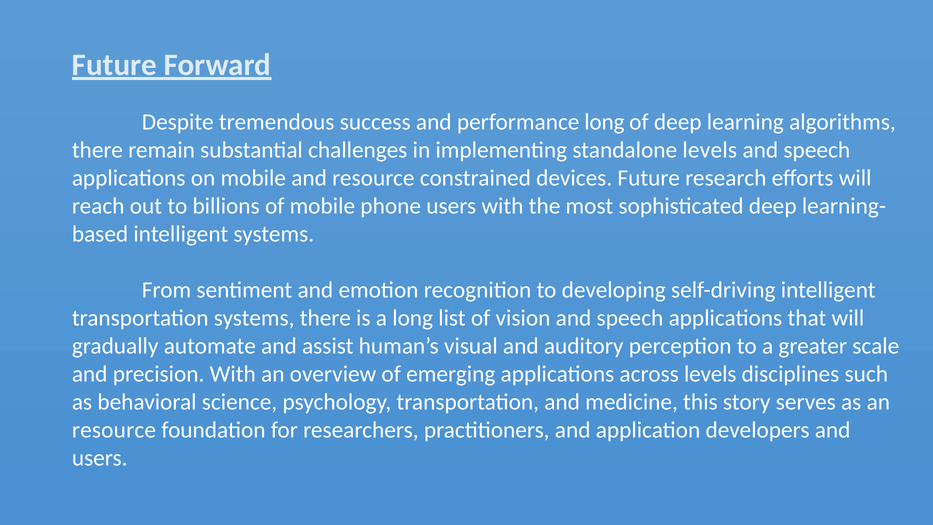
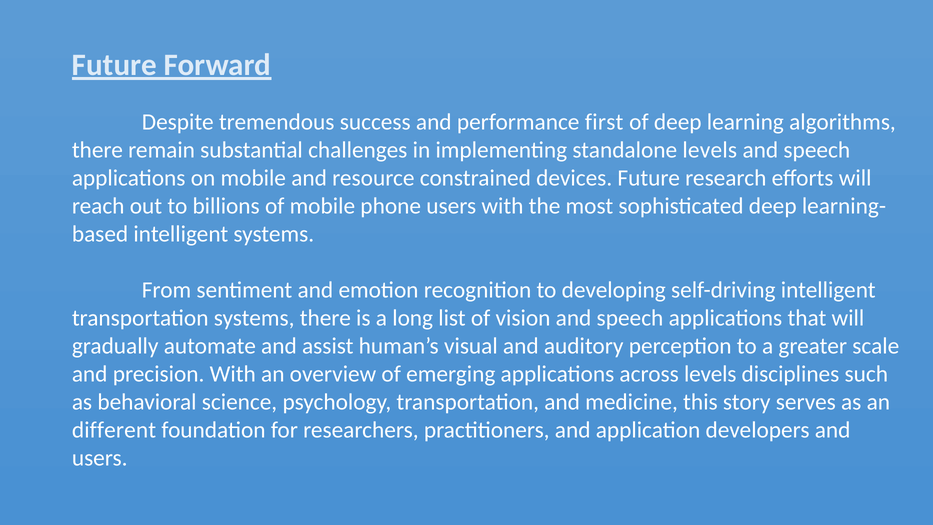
performance long: long -> first (604, 122)
resource: resource -> different (114, 430)
